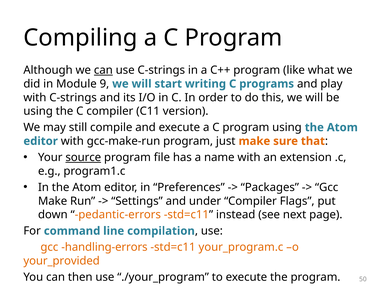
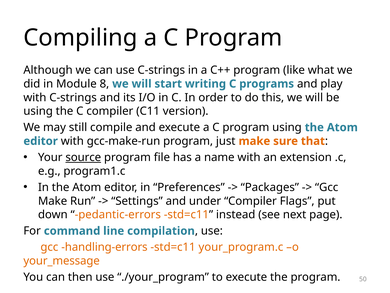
can underline: present -> none (103, 70)
9: 9 -> 8 (104, 84)
your_provided: your_provided -> your_message (62, 260)
